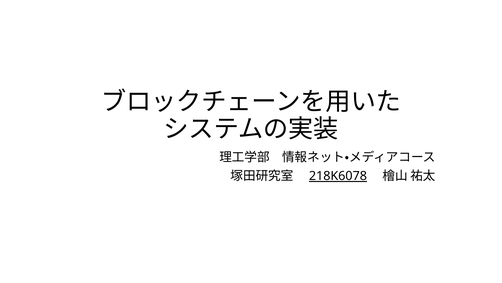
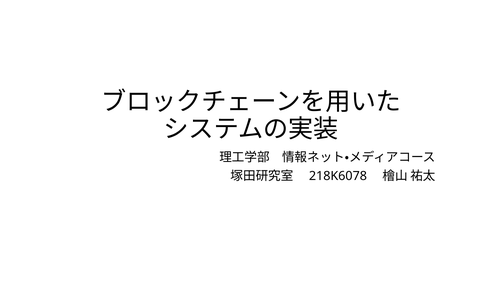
218K6078 underline: present -> none (338, 176)
